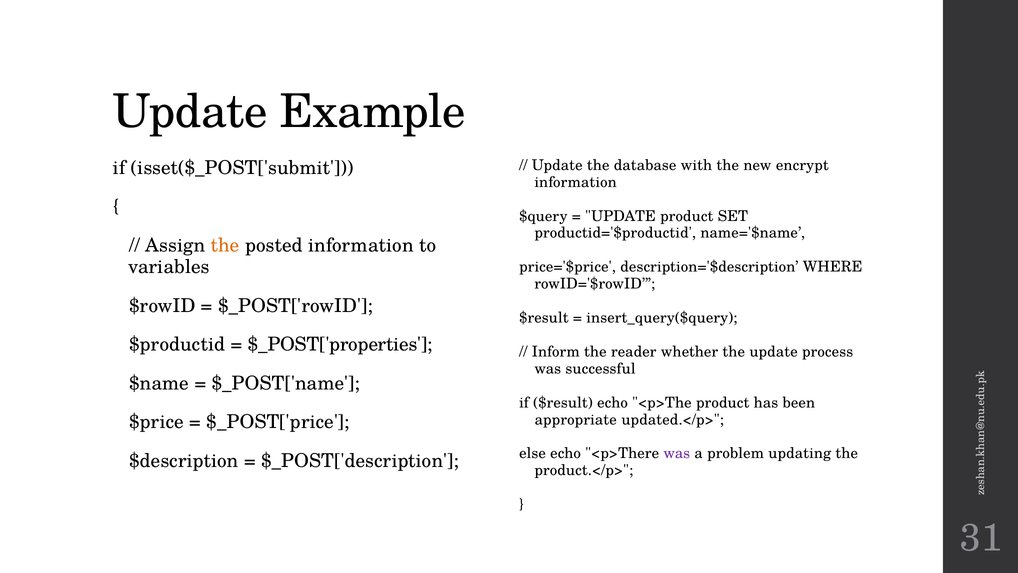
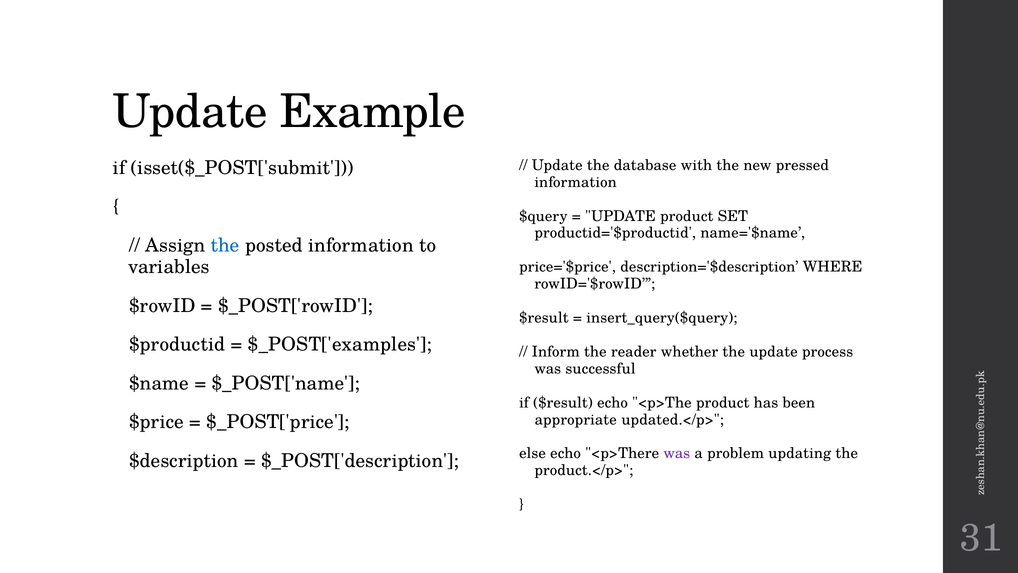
encrypt: encrypt -> pressed (802, 165)
the colour: orange -> blue (225, 245)
$_POST['properties: $_POST['properties -> $_POST['examples (340, 344)
